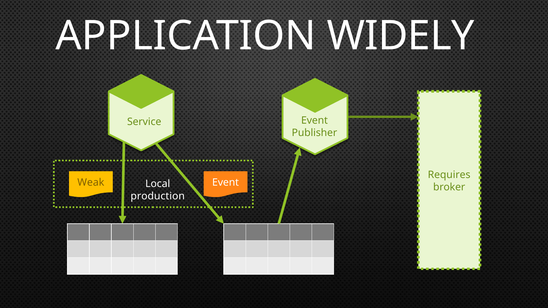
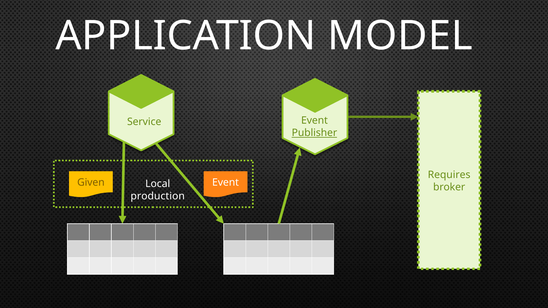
WIDELY: WIDELY -> MODEL (400, 36)
Publisher underline: none -> present (314, 133)
Weak: Weak -> Given (91, 183)
